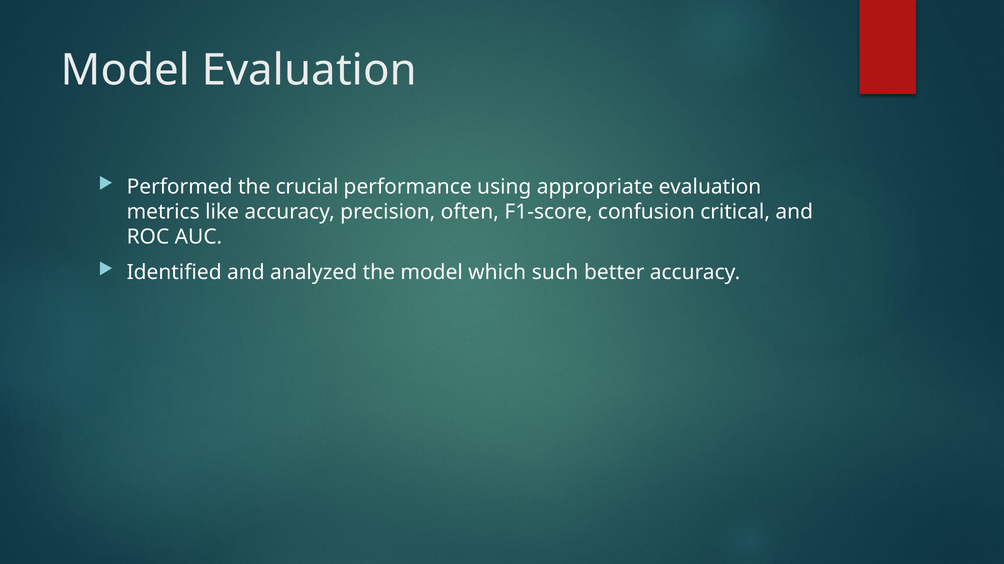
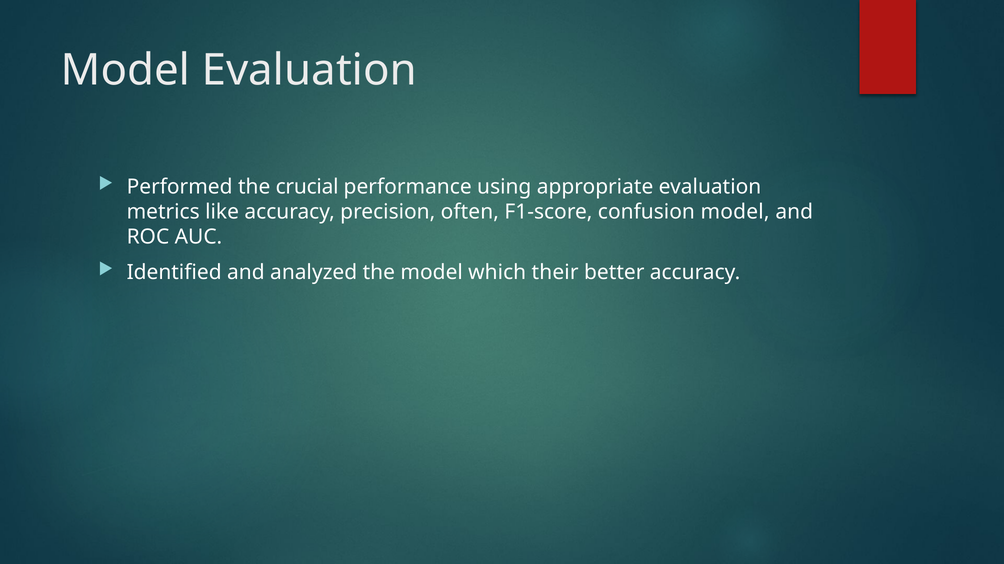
confusion critical: critical -> model (735, 212)
such: such -> their (555, 273)
